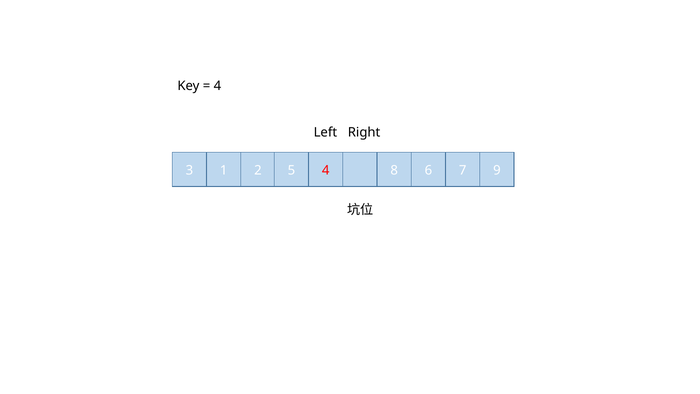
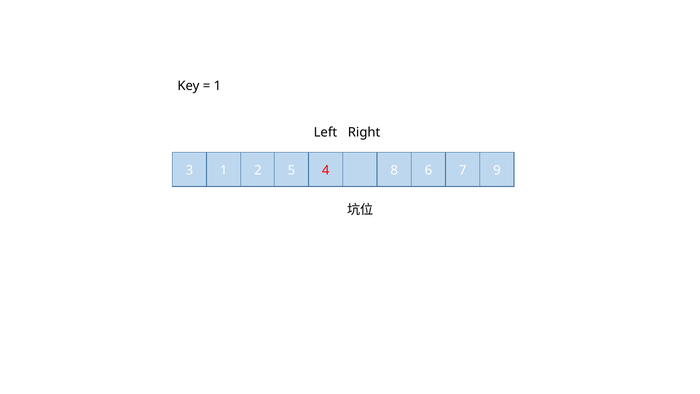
4: 4 -> 1 (217, 86)
